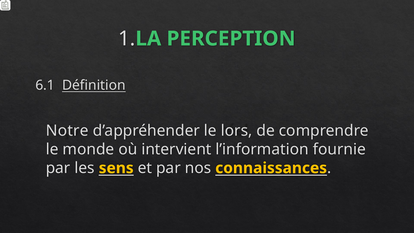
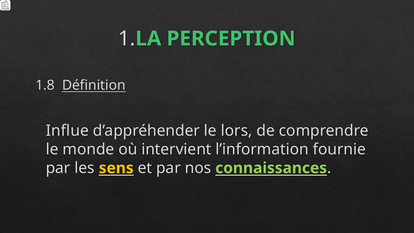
6.1: 6.1 -> 1.8 (45, 85)
Notre: Notre -> Influe (67, 131)
connaissances colour: yellow -> light green (271, 168)
